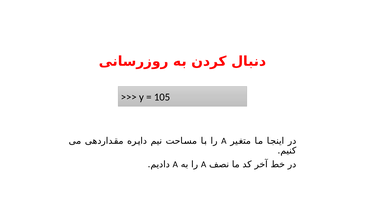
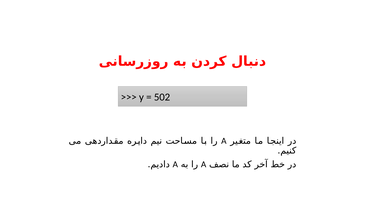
105: 105 -> 502 (162, 97)
